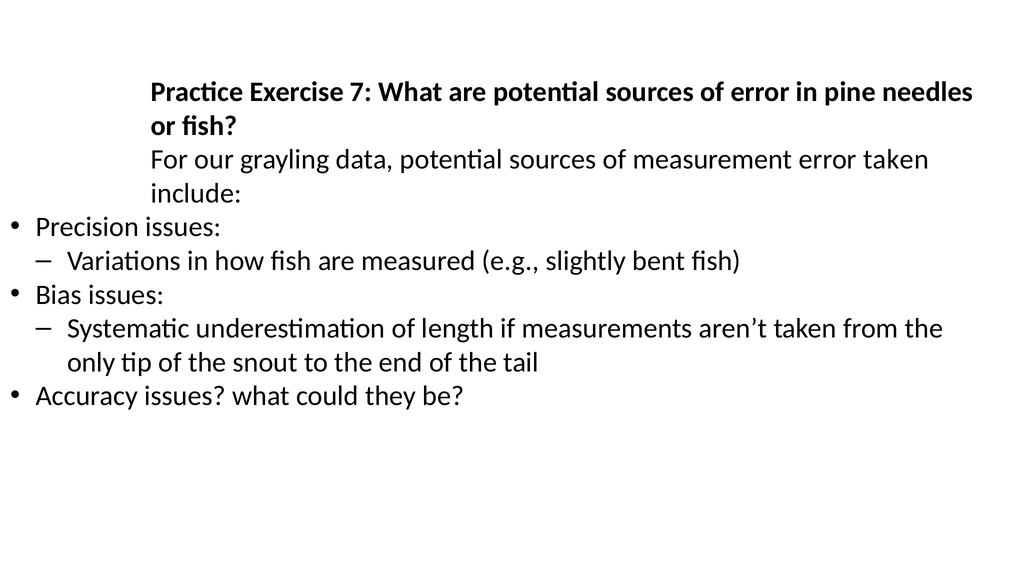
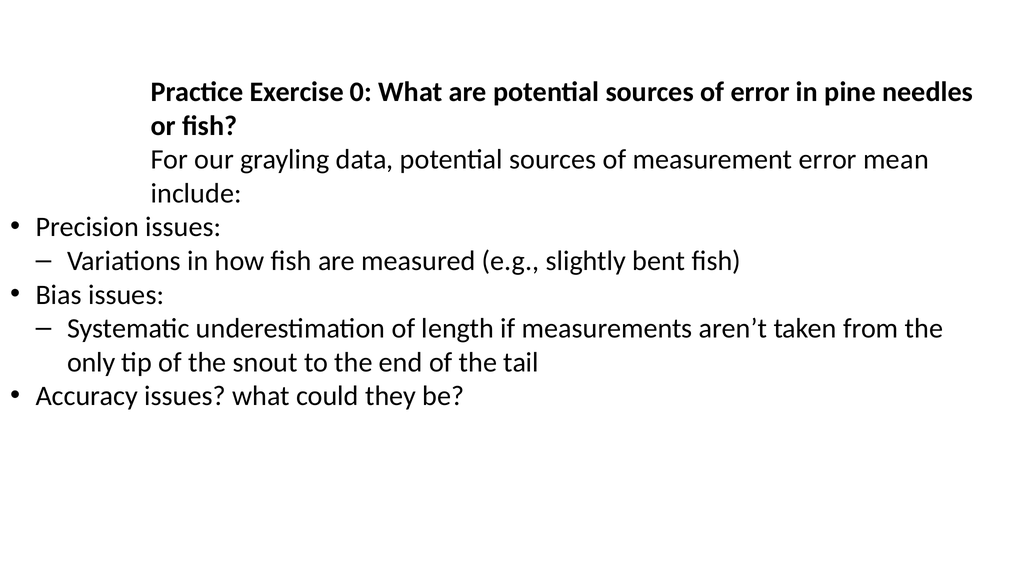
7: 7 -> 0 (361, 92)
error taken: taken -> mean (896, 160)
